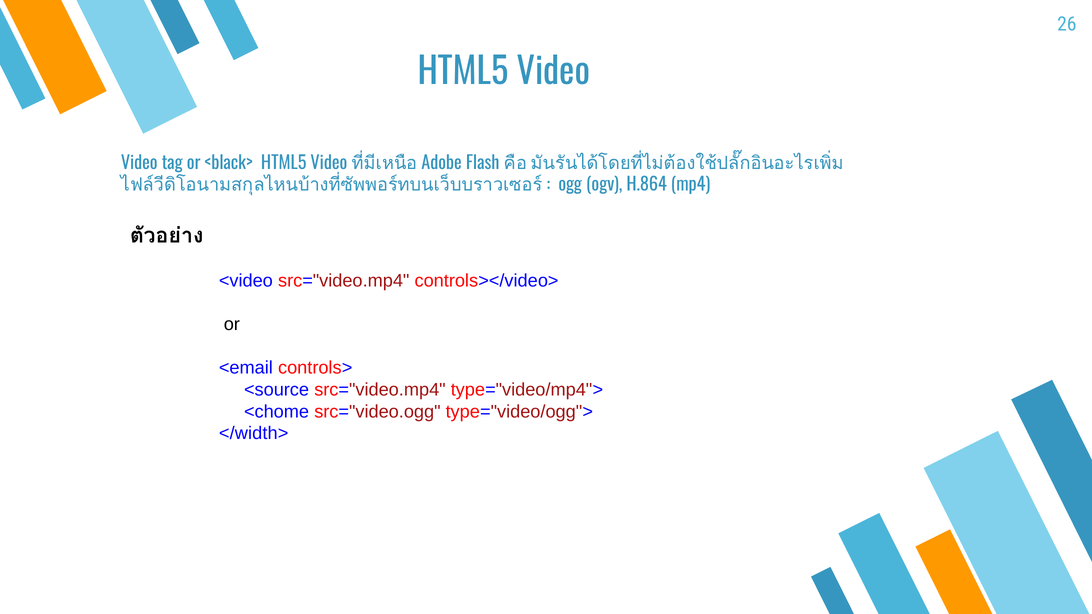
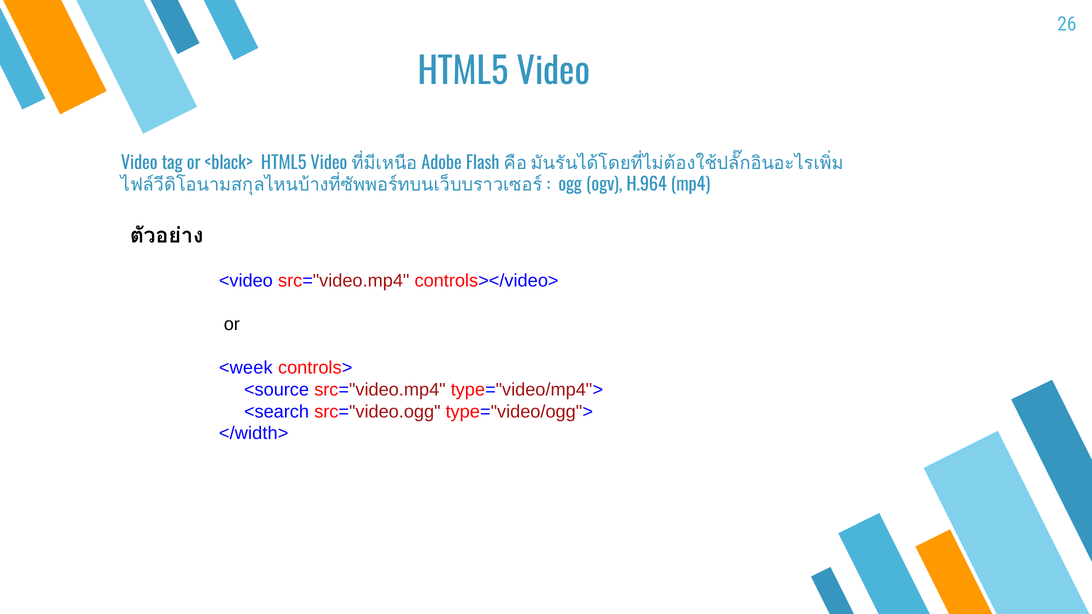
H.864: H.864 -> H.964 (647, 185)
<email: <email -> <week (246, 368)
<chome: <chome -> <search (277, 412)
